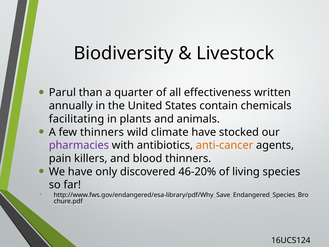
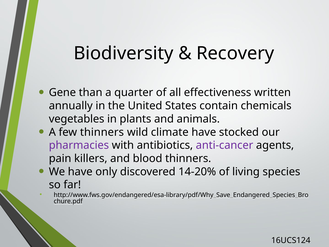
Livestock: Livestock -> Recovery (235, 53)
Parul: Parul -> Gene (62, 93)
facilitating: facilitating -> vegetables (77, 119)
anti-cancer colour: orange -> purple (225, 145)
46-20%: 46-20% -> 14-20% (197, 171)
